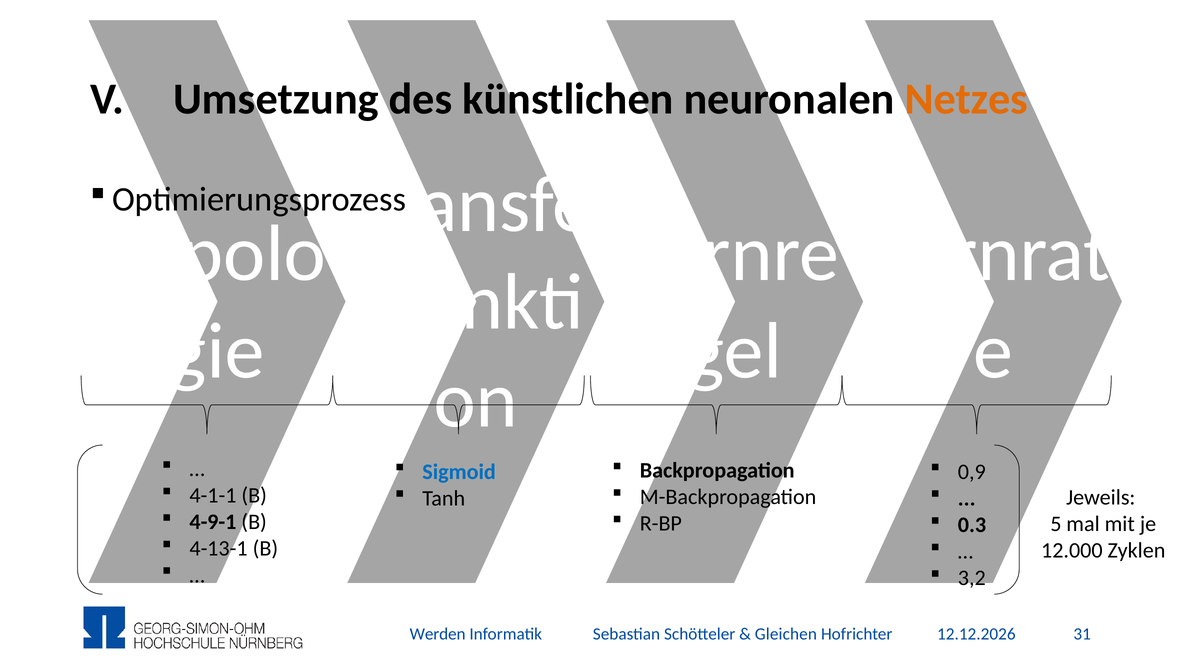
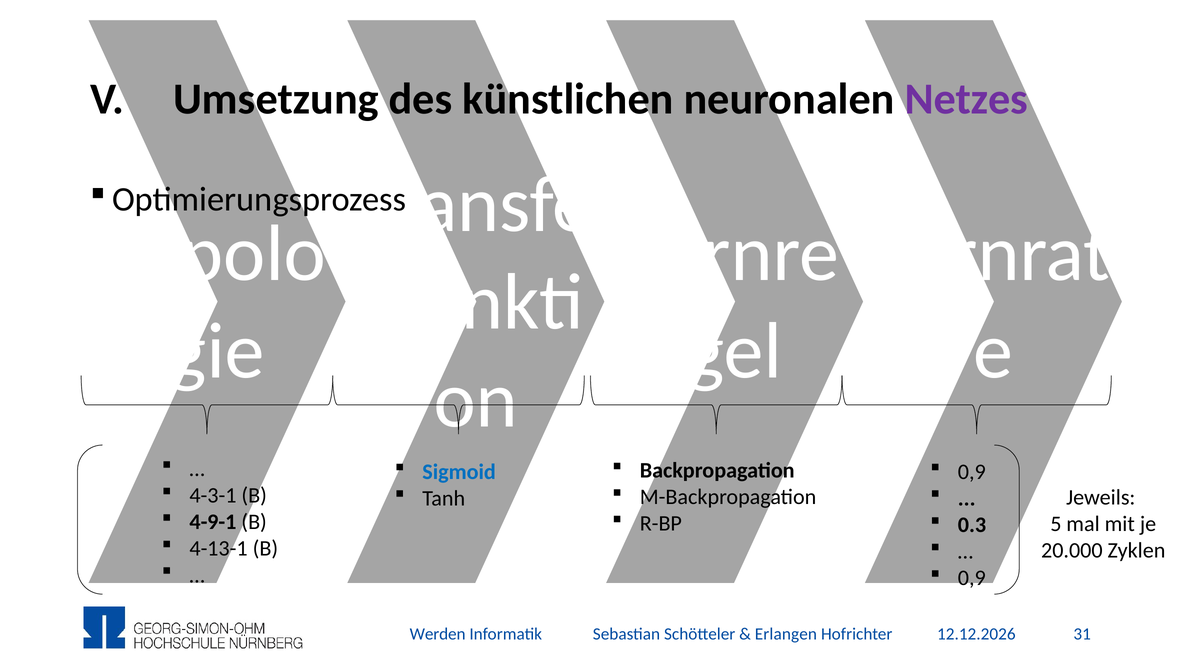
Netzes colour: orange -> purple (966, 99)
4-1-1: 4-1-1 -> 4-3-1 (213, 496)
12.000: 12.000 -> 20.000 (1072, 551)
3,2: 3,2 -> 0,9 (972, 578)
Gleichen: Gleichen -> Erlangen (786, 634)
